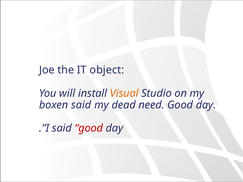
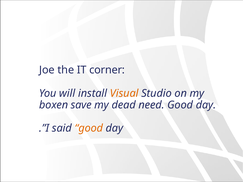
object: object -> corner (107, 70)
boxen said: said -> save (81, 105)
good colour: red -> orange (89, 128)
